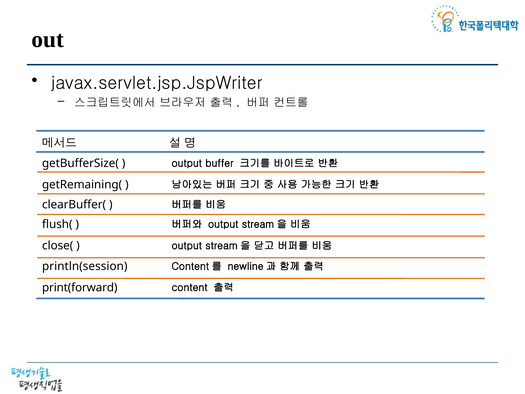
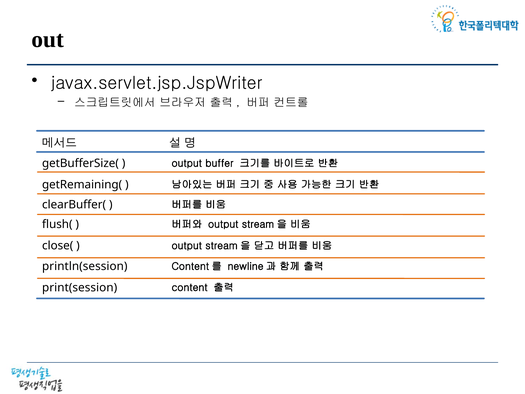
print(forward: print(forward -> print(session (80, 287)
